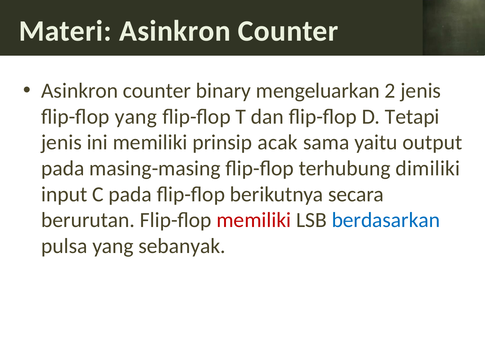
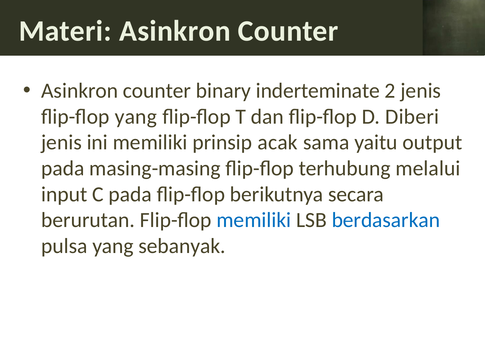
mengeluarkan: mengeluarkan -> inderteminate (318, 91)
Tetapi: Tetapi -> Diberi (412, 117)
dimiliki: dimiliki -> melalui (428, 168)
memiliki colour: red -> blue (254, 220)
